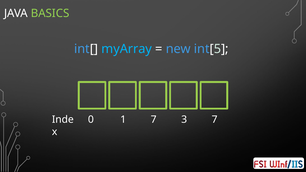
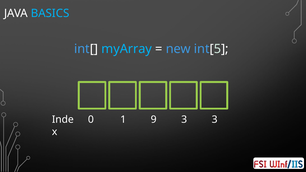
BASICS colour: light green -> light blue (50, 13)
1 7: 7 -> 9 (154, 120)
3 7: 7 -> 3 (215, 120)
